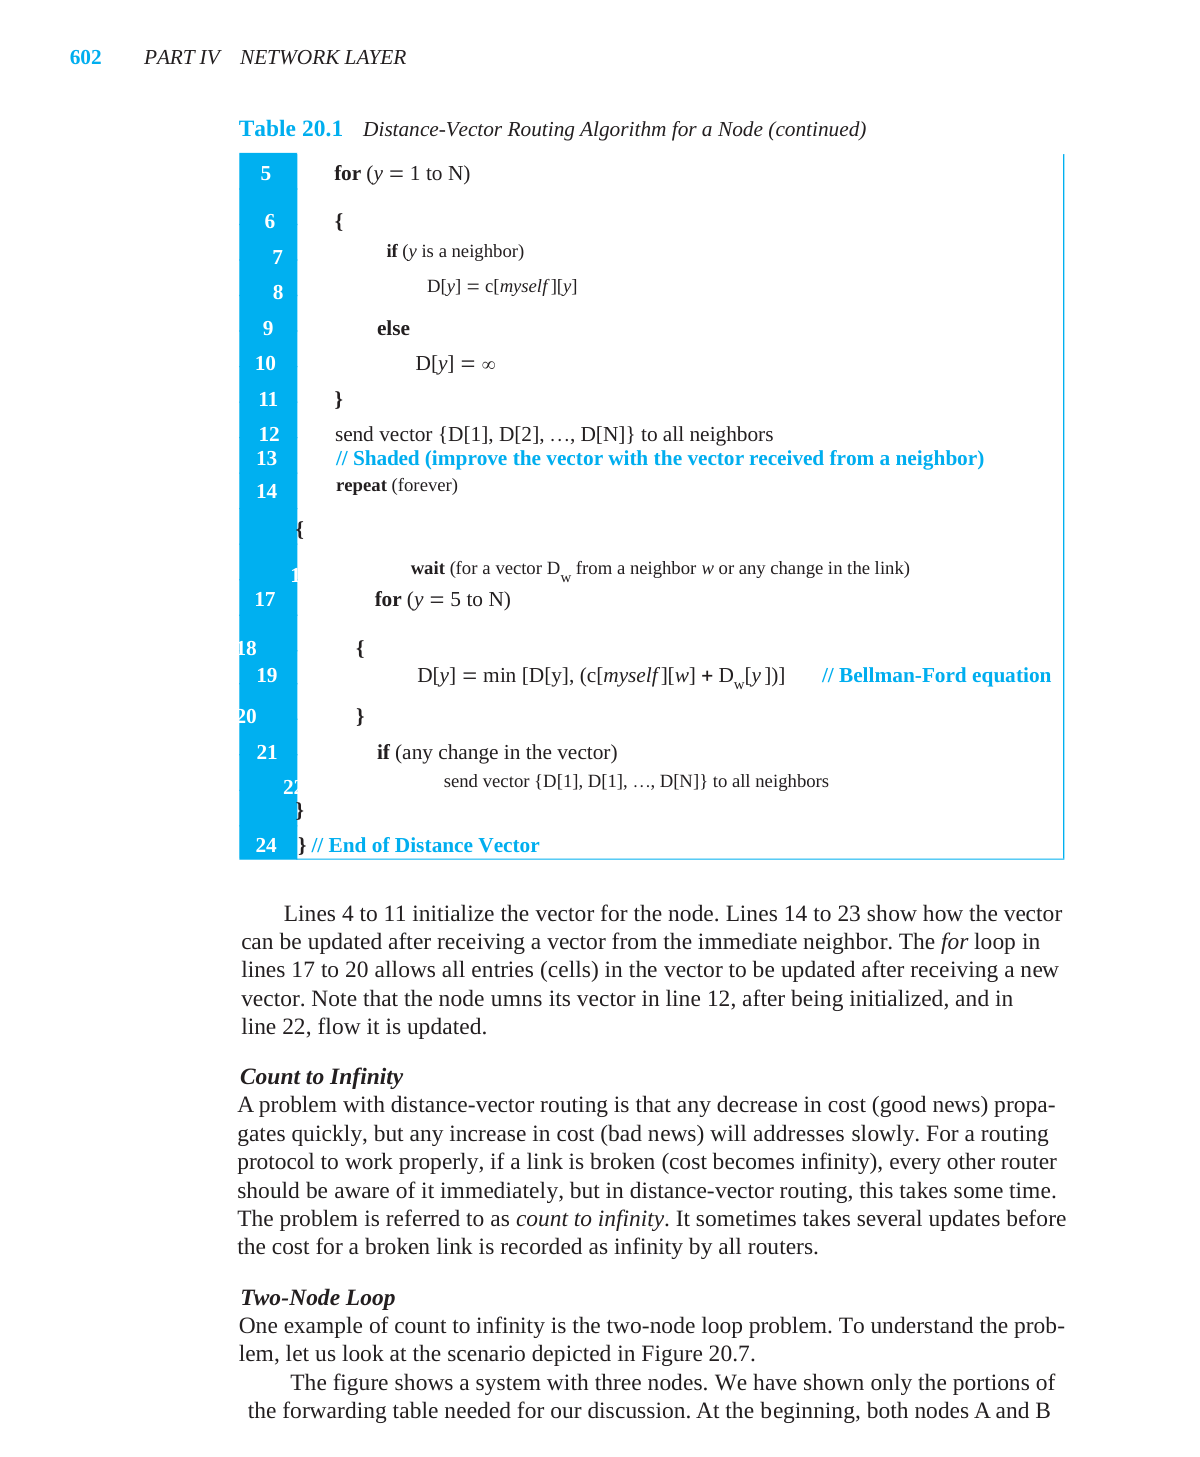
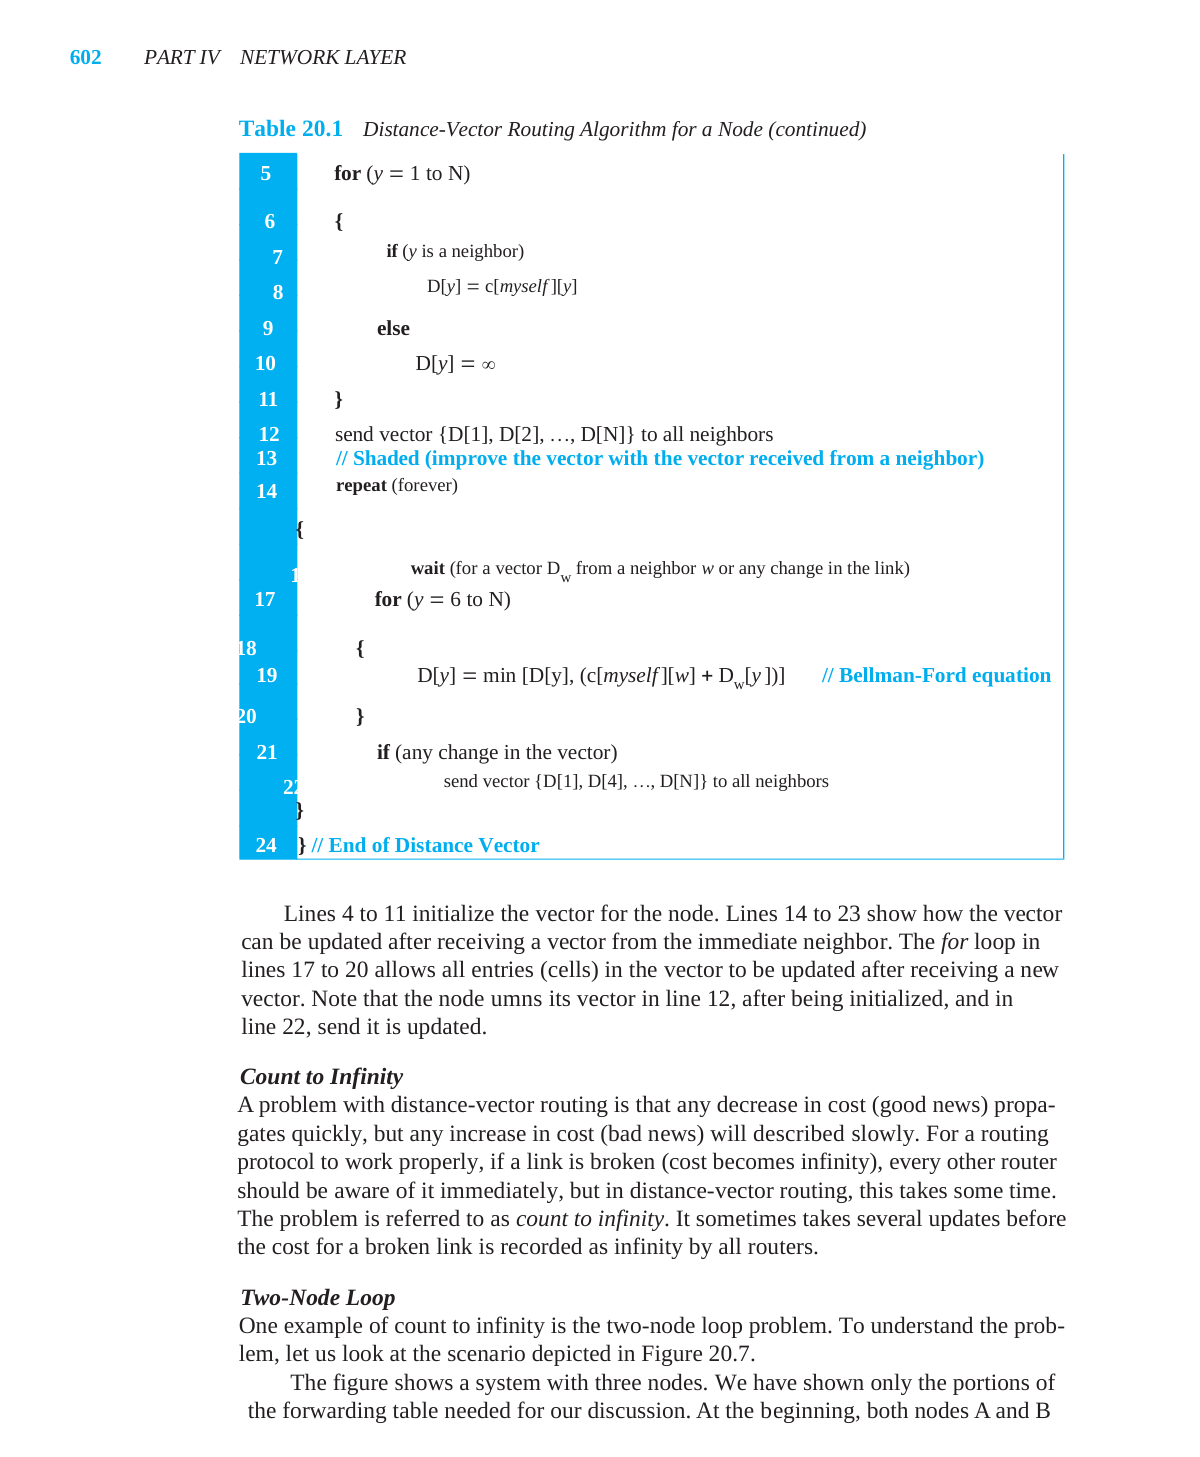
5: 5 -> 6 (456, 600)
D[1 D[1: D[1 -> D[4 (608, 782)
line 22 flow: flow -> send (339, 1027)
addresses: addresses -> described (799, 1134)
